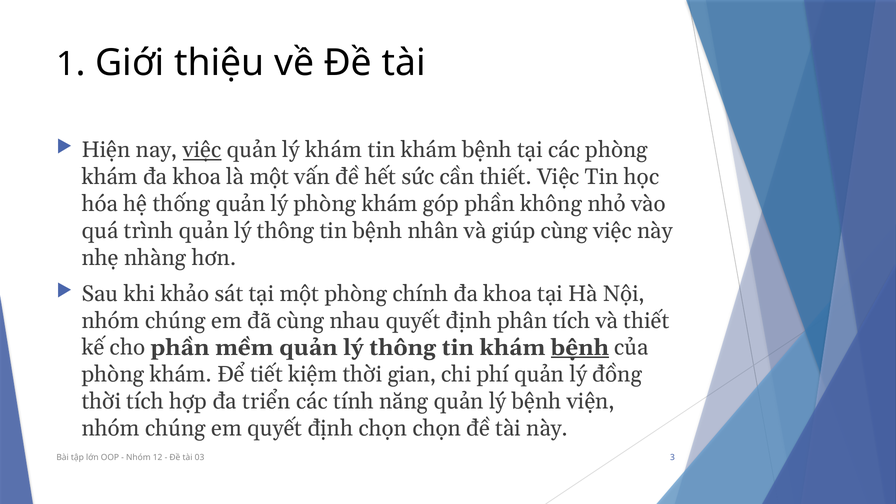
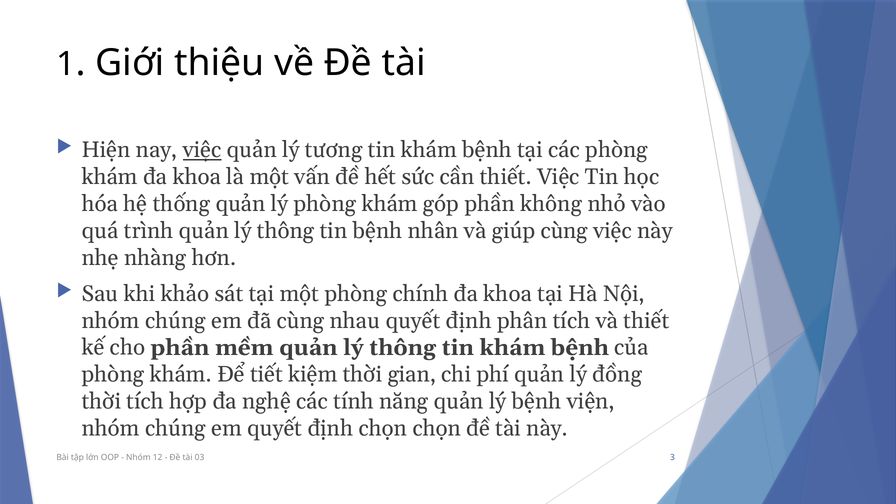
lý khám: khám -> tương (334, 150)
bệnh underline: present -> none (580, 348)
triển: triển -> nghệ (266, 401)
